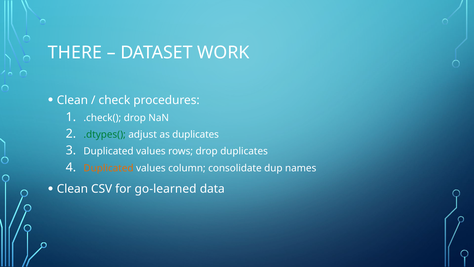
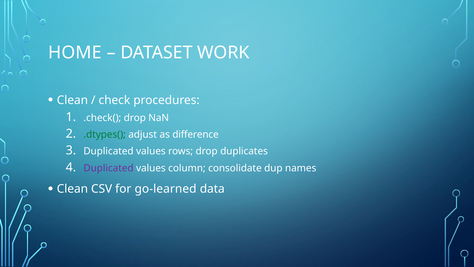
THERE: THERE -> HOME (75, 53)
as duplicates: duplicates -> difference (196, 134)
Duplicated colour: orange -> purple (109, 168)
